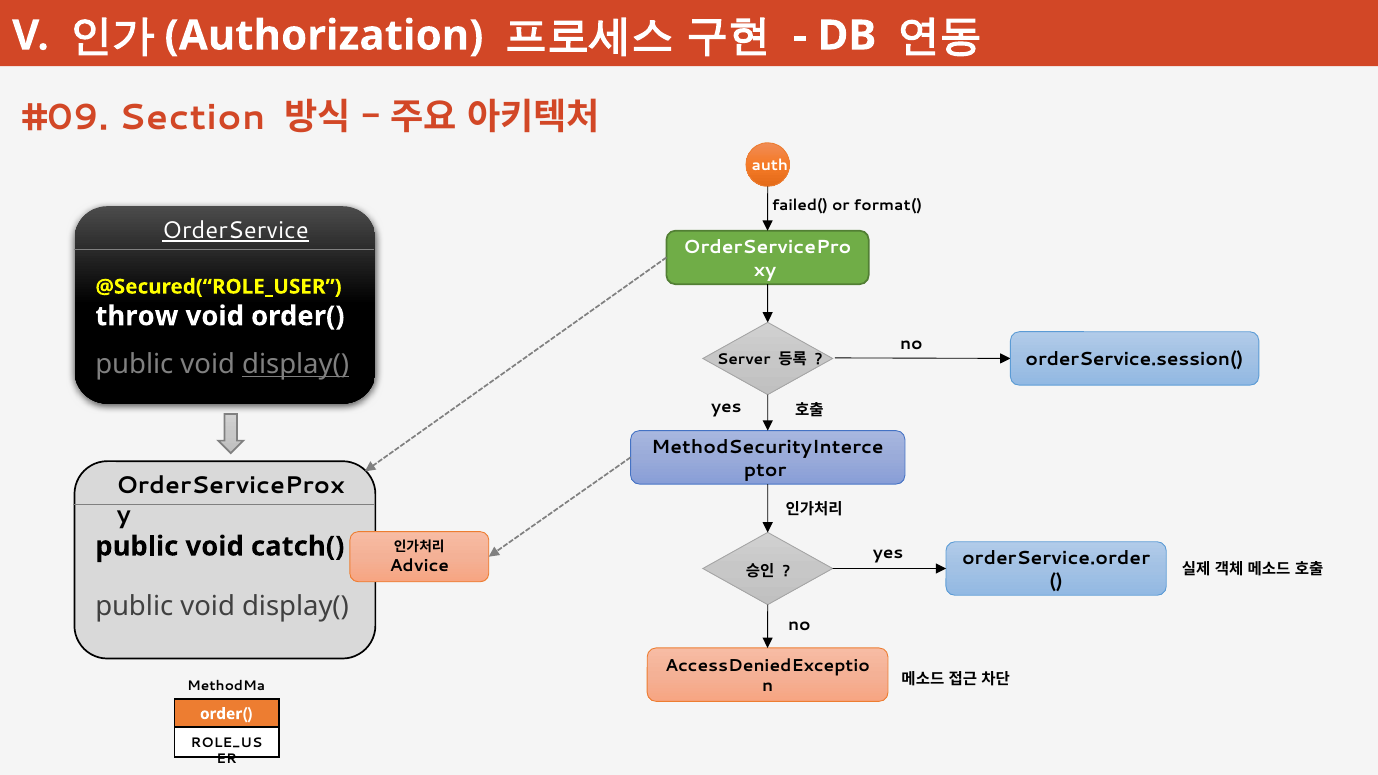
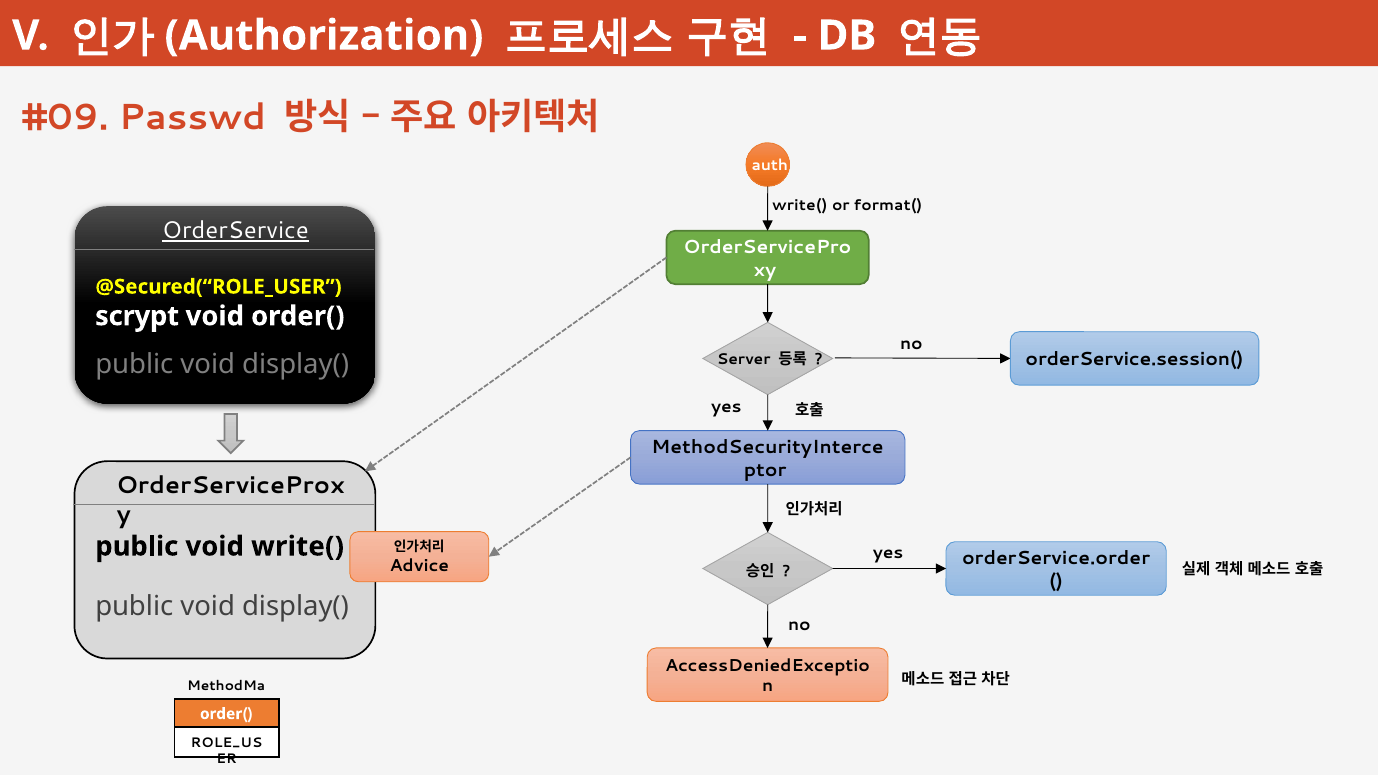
Section: Section -> Passwd (192, 117)
failed(: failed( -> write( (800, 206)
throw: throw -> scrypt (137, 316)
display( underline: present -> none (296, 365)
void catch(: catch( -> write( (298, 547)
